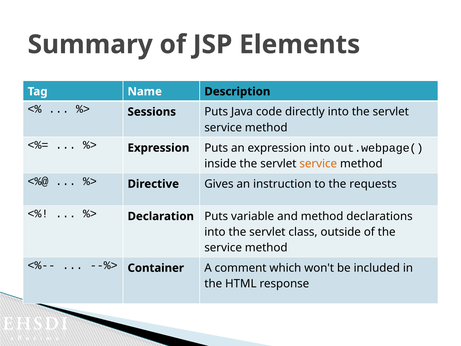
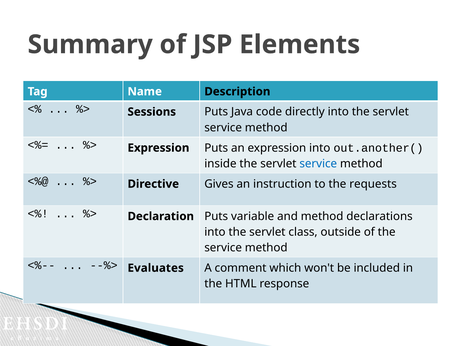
out.webpage(: out.webpage( -> out.another( (378, 148)
service colour: orange -> blue (318, 164)
Container: Container -> Evaluates (156, 268)
